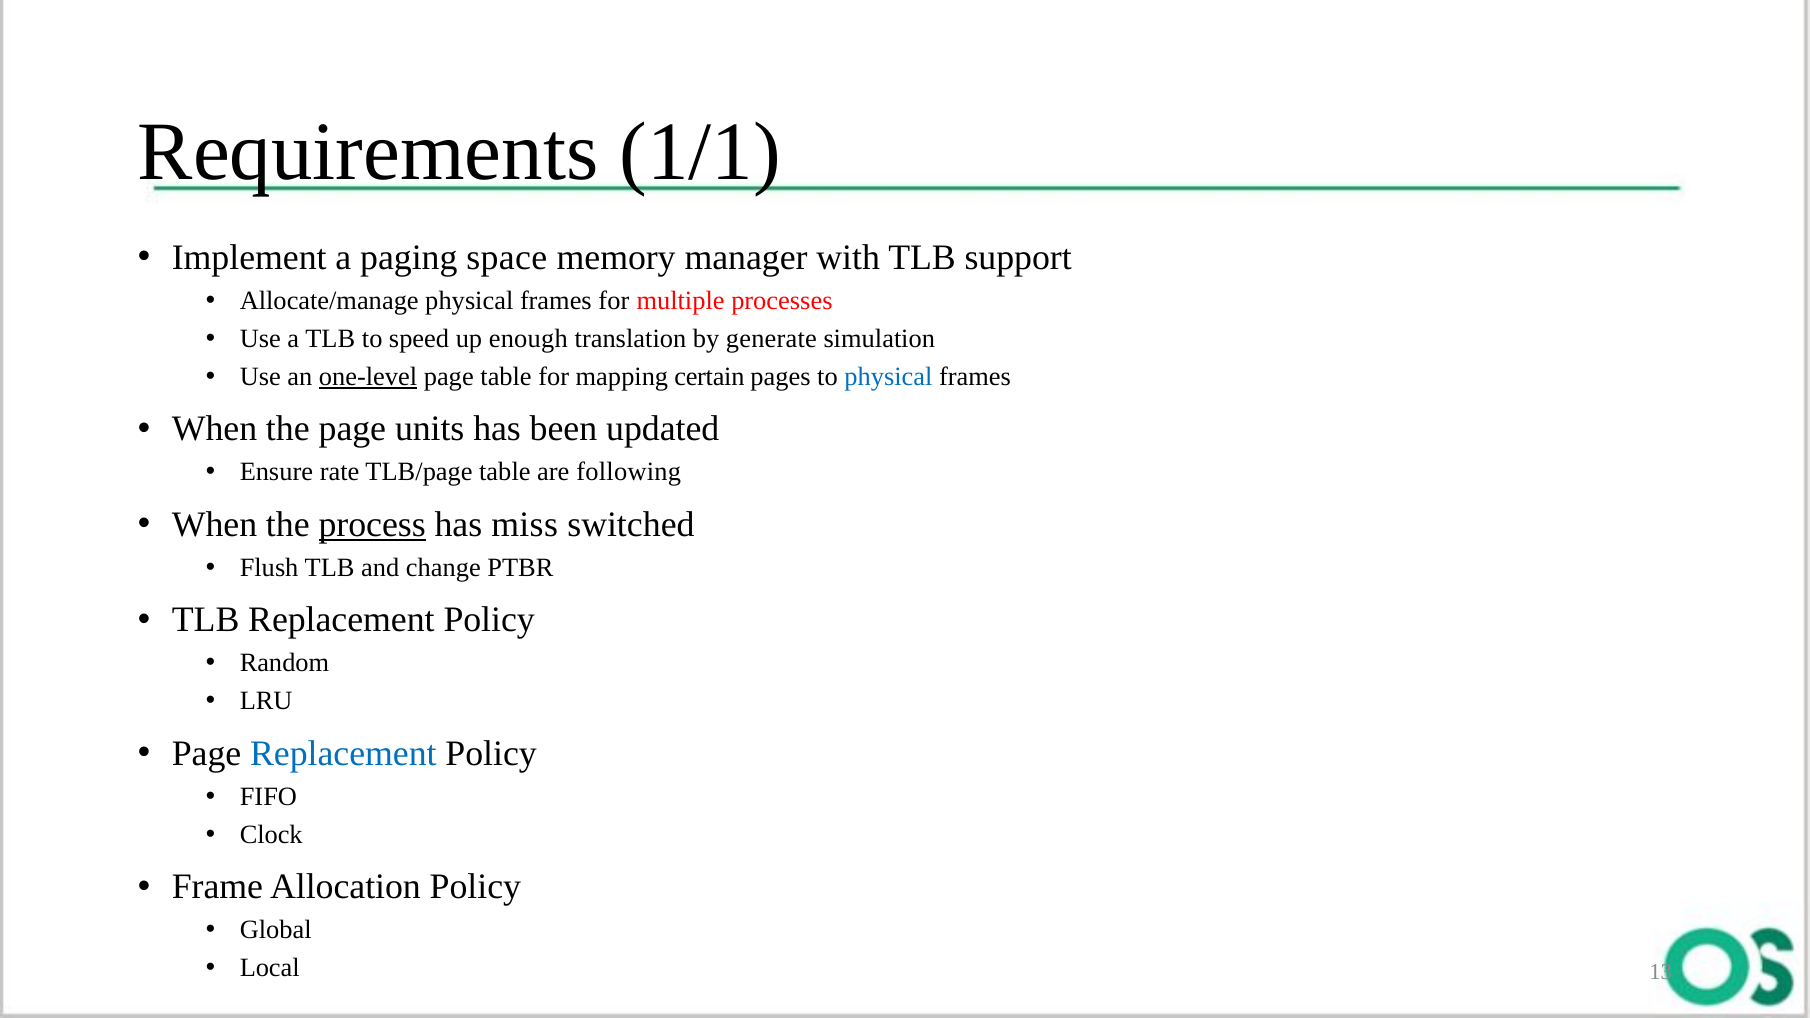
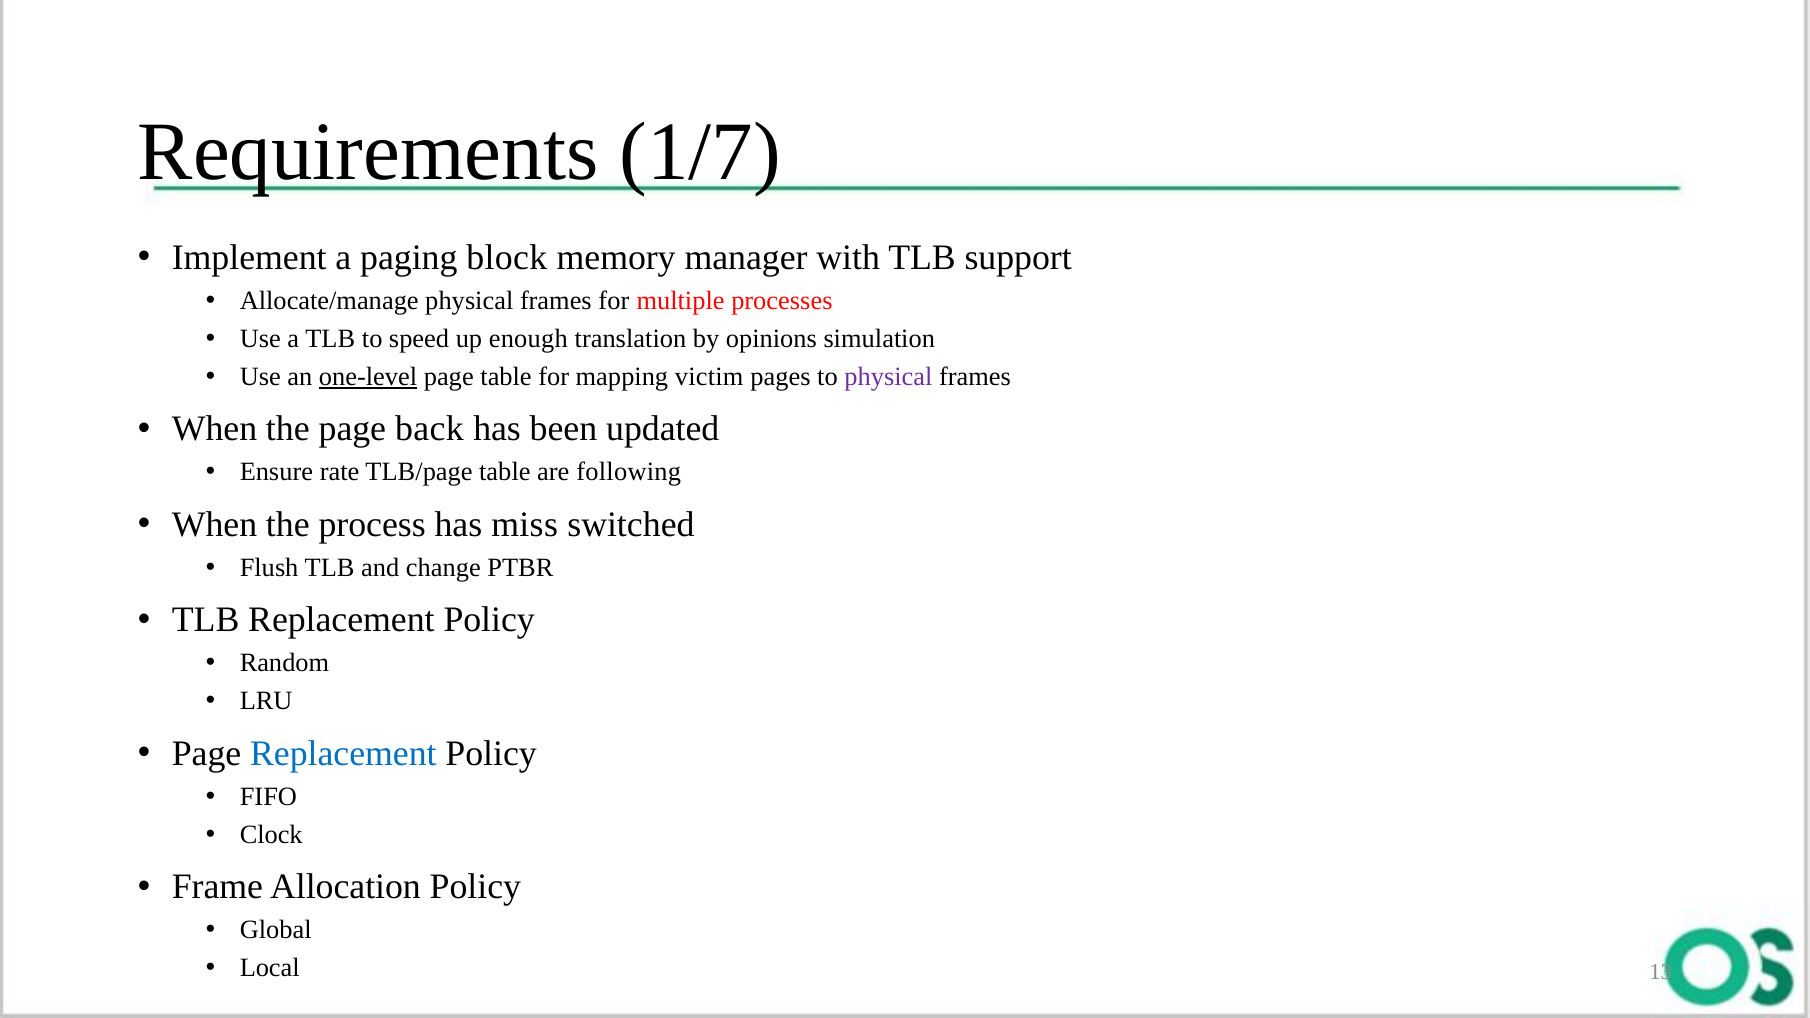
1/1: 1/1 -> 1/7 (700, 152)
space: space -> block (507, 258)
generate: generate -> opinions (771, 339)
certain: certain -> victim (709, 377)
physical colour: blue -> purple (888, 377)
units: units -> back (429, 429)
process underline: present -> none (372, 525)
